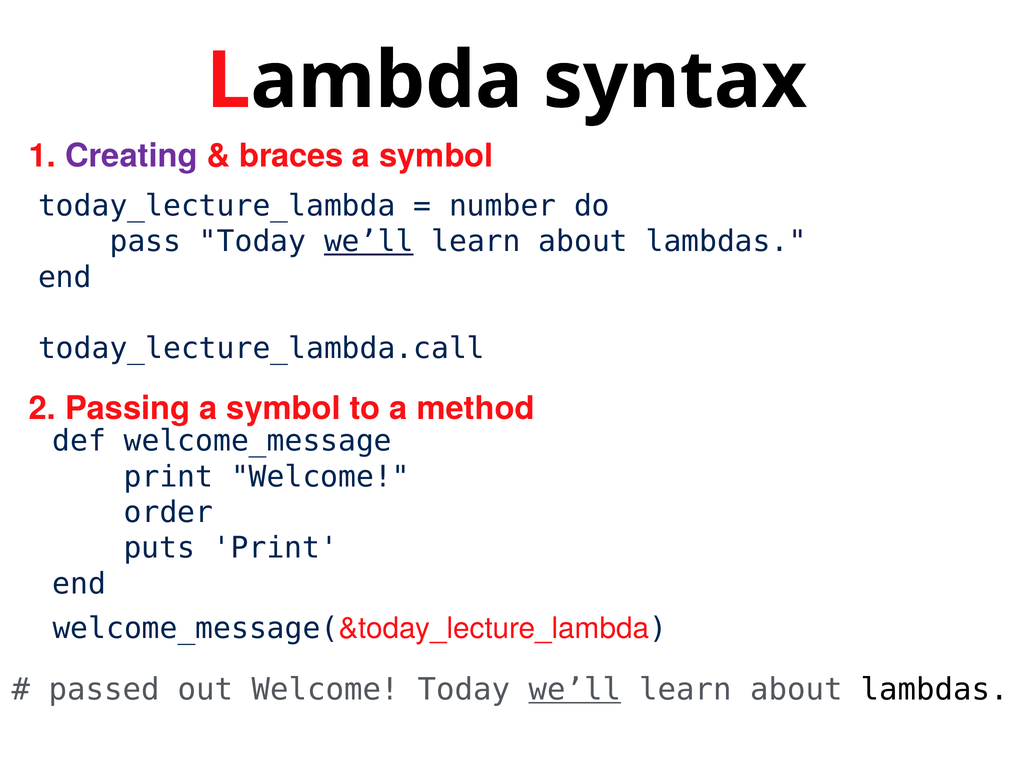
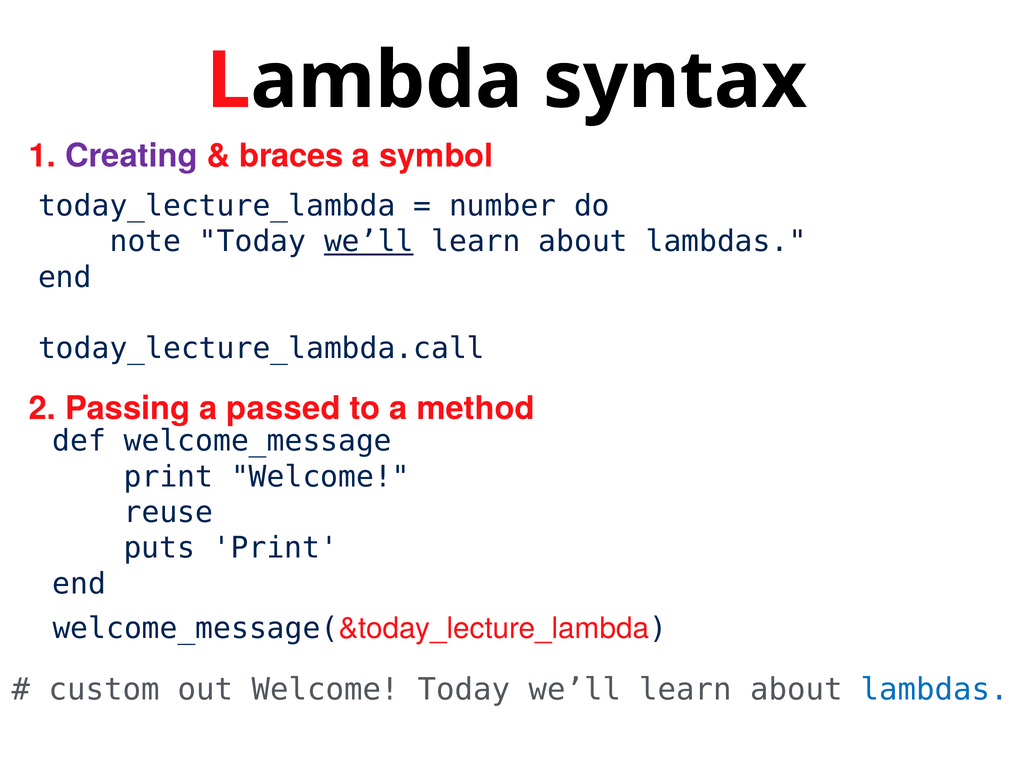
pass: pass -> note (145, 241)
Passing a symbol: symbol -> passed (284, 408)
order: order -> reuse (169, 512)
passed: passed -> custom (104, 689)
we’ll underline: present -> none (575, 689)
lambdas colour: black -> blue (935, 689)
